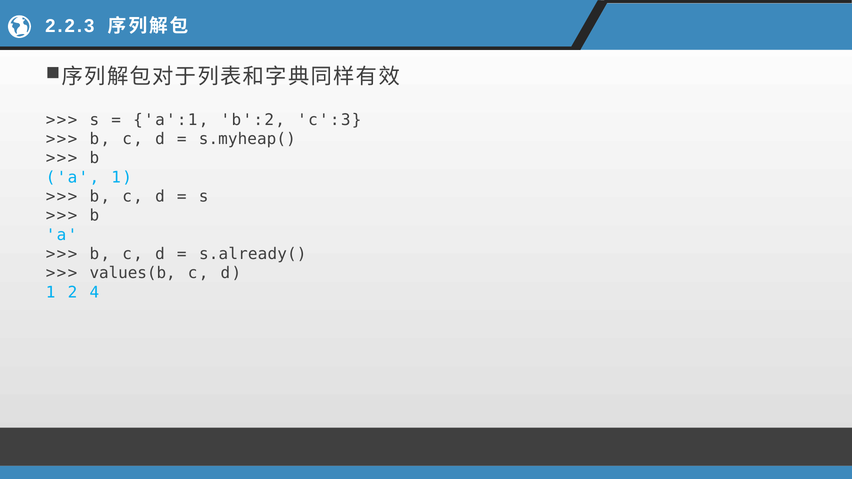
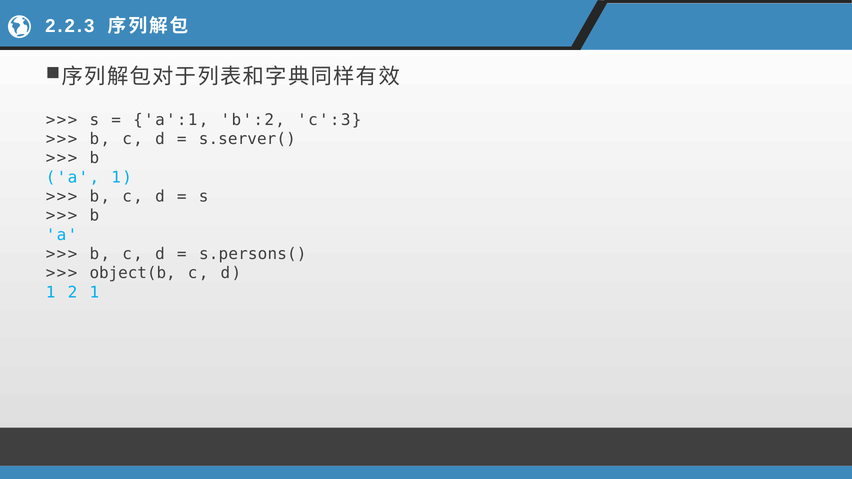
s.myheap(: s.myheap( -> s.server( (247, 139)
s.already(: s.already( -> s.persons( (253, 254)
values(b: values(b -> object(b (133, 273)
2 4: 4 -> 1 (94, 292)
